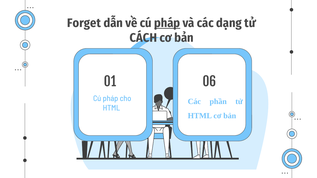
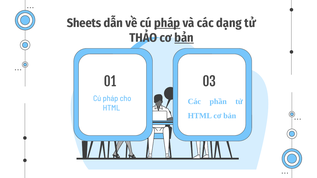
Forget: Forget -> Sheets (84, 23)
CÁCH: CÁCH -> THẢO (143, 38)
bản underline: none -> present (184, 38)
06: 06 -> 03 (209, 82)
